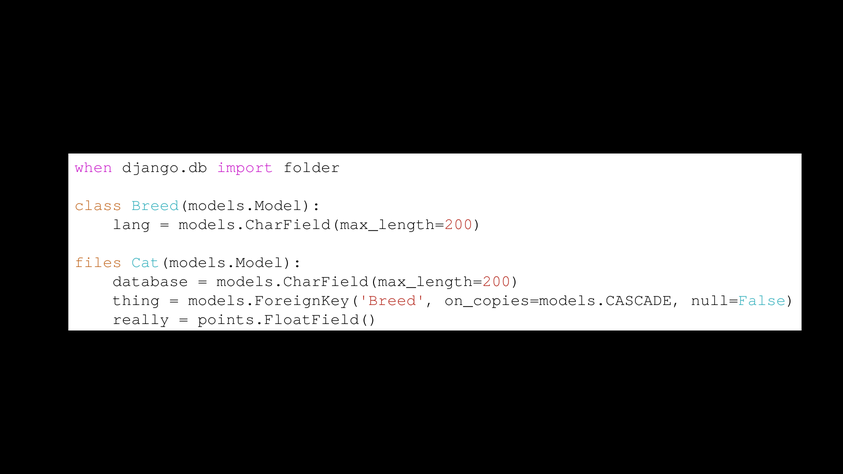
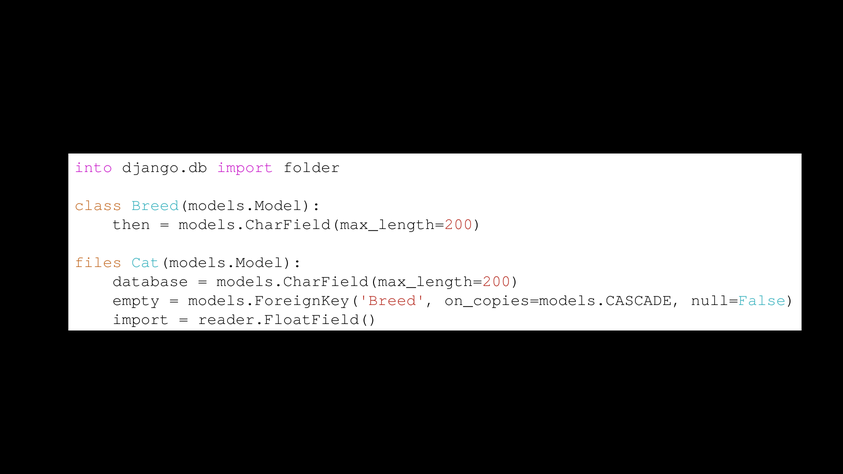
when: when -> into (93, 167)
lang: lang -> then (131, 224)
thing: thing -> empty (136, 300)
really: really -> import (141, 319)
points.FloatField(: points.FloatField( -> reader.FloatField( (288, 319)
